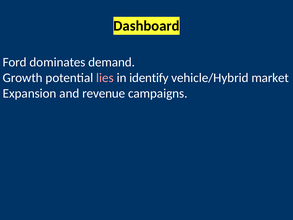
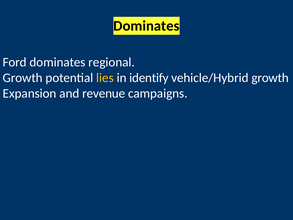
Dashboard: Dashboard -> Dominates (146, 26)
demand: demand -> regional (112, 62)
lies colour: pink -> yellow (105, 78)
vehicle/Hybrid market: market -> growth (270, 78)
